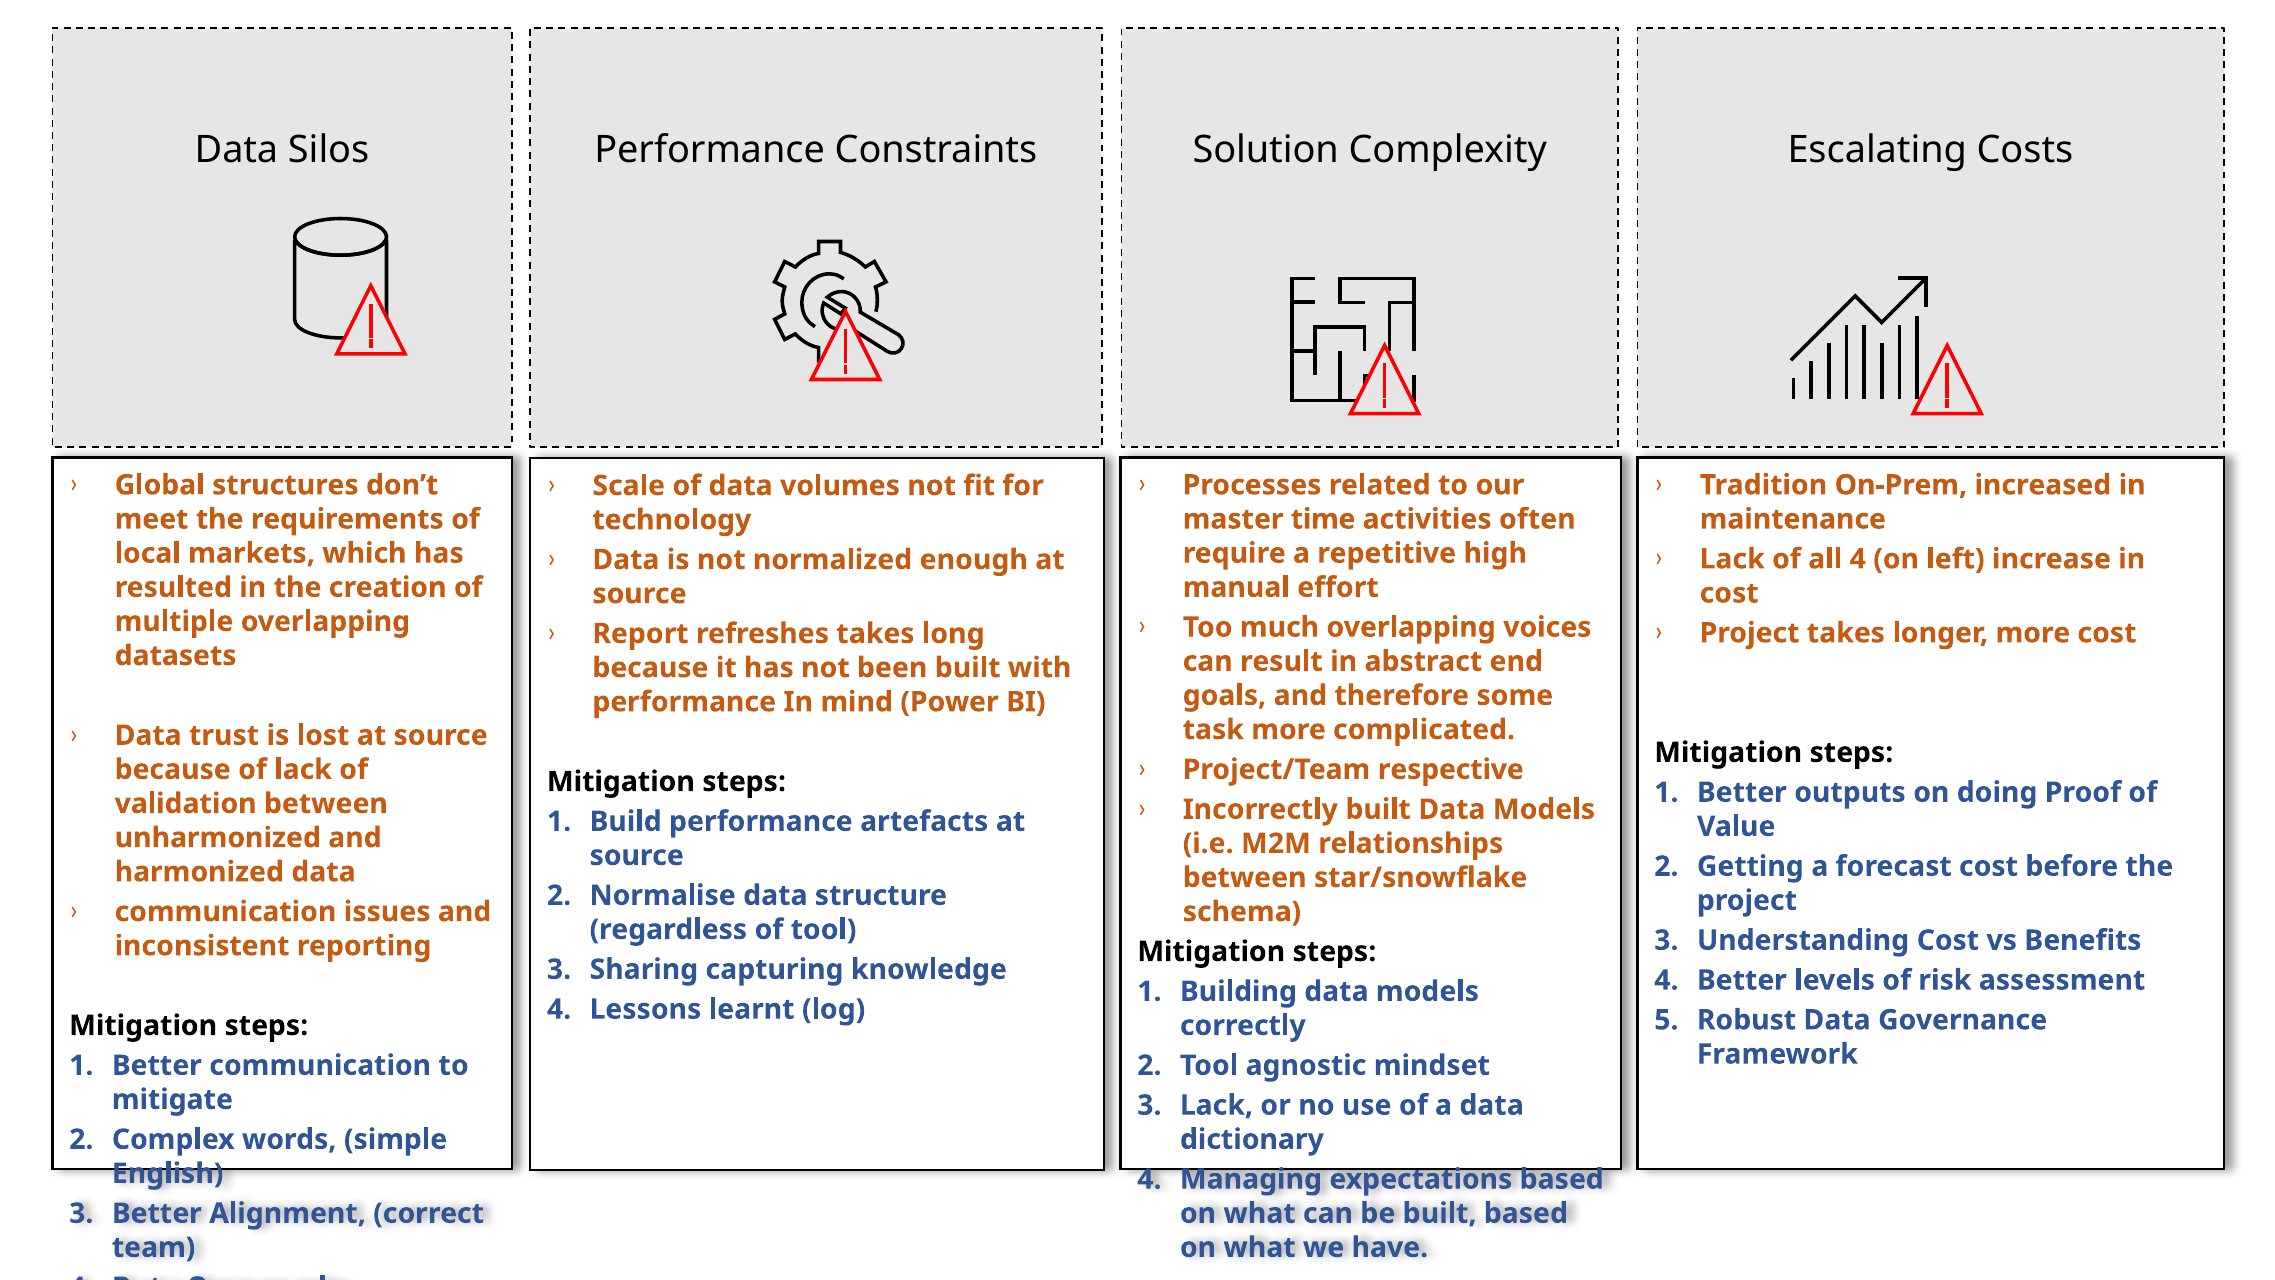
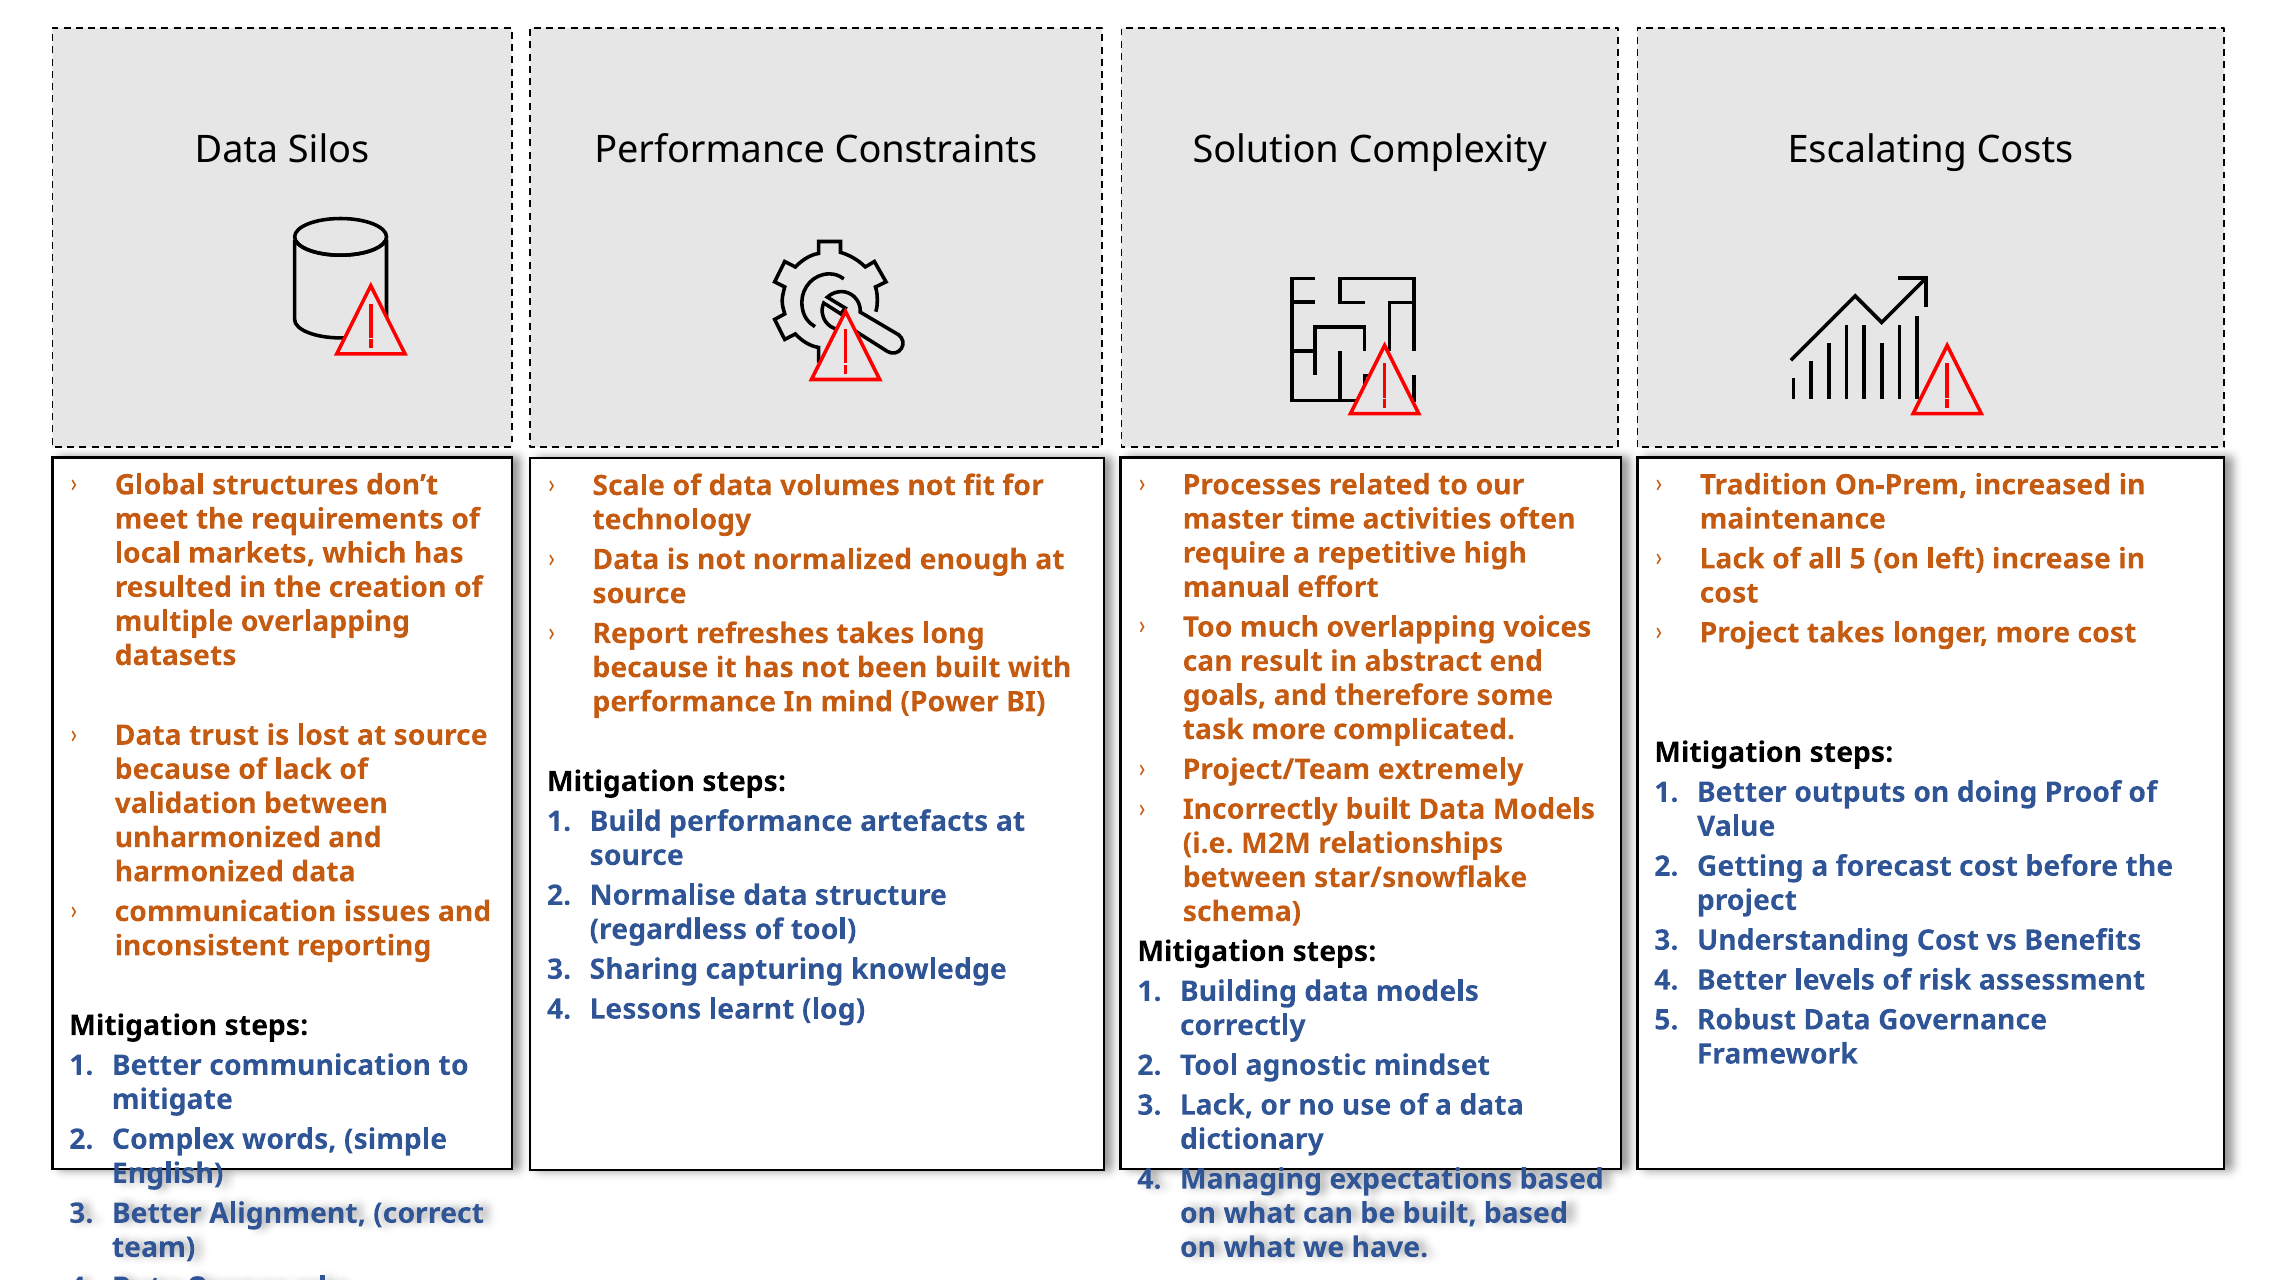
all 4: 4 -> 5 (1858, 559)
respective: respective -> extremely (1451, 769)
